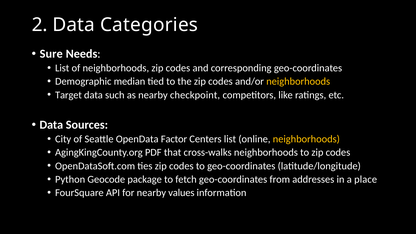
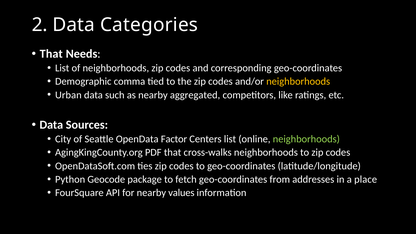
Sure: Sure -> That (51, 54)
median: median -> comma (129, 82)
Target: Target -> Urban (68, 95)
checkpoint: checkpoint -> aggregated (195, 95)
neighborhoods colour: yellow -> light green (306, 139)
